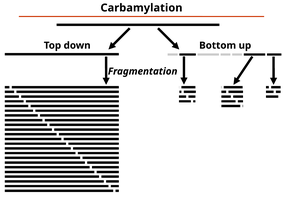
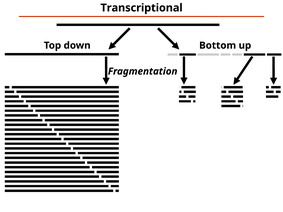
Carbamylation: Carbamylation -> Transcriptional (142, 8)
